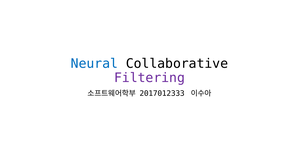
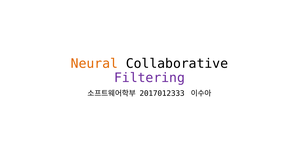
Neural colour: blue -> orange (94, 64)
